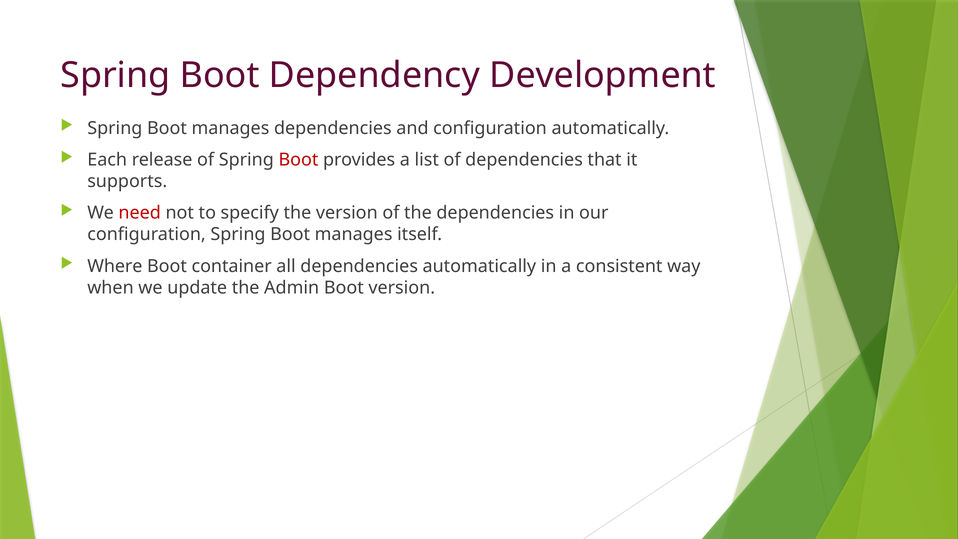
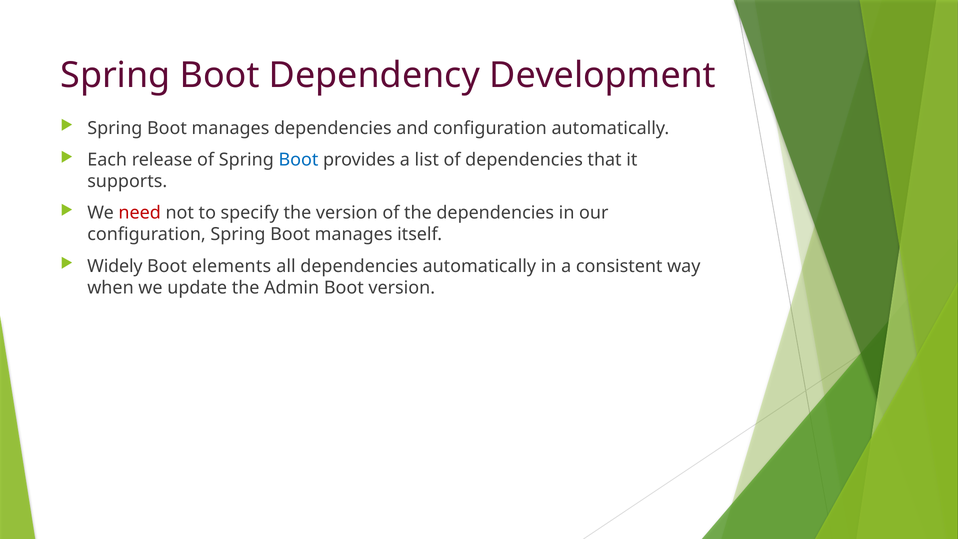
Boot colour: red -> blue (298, 160)
Where: Where -> Widely (115, 266)
container: container -> elements (232, 266)
